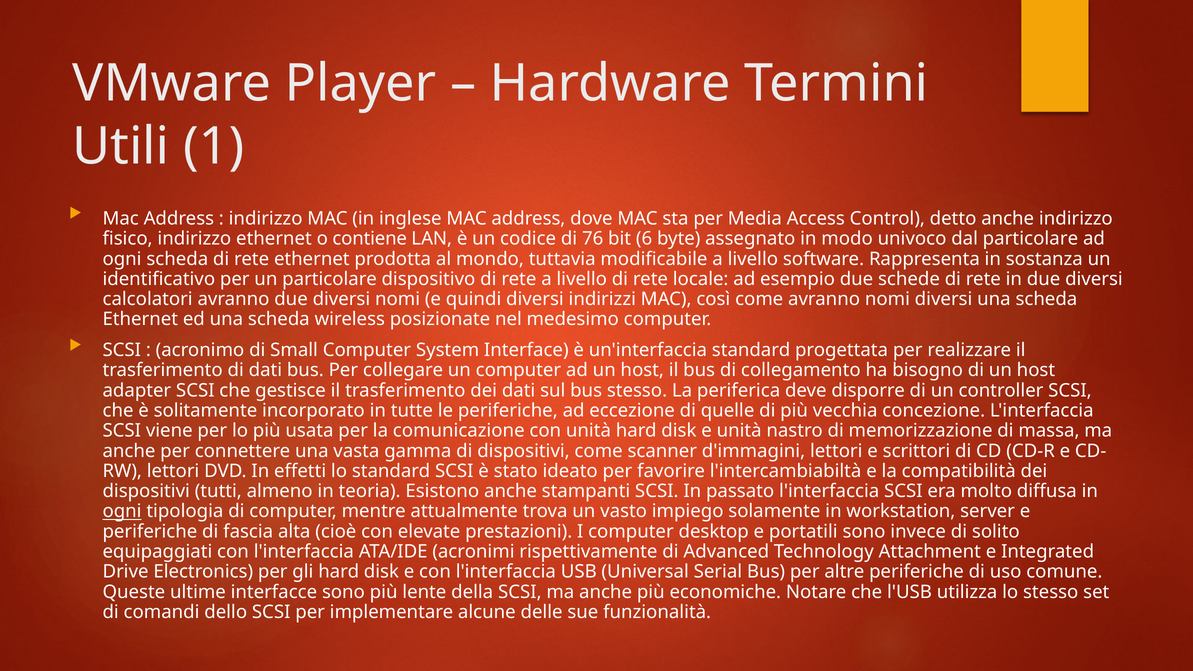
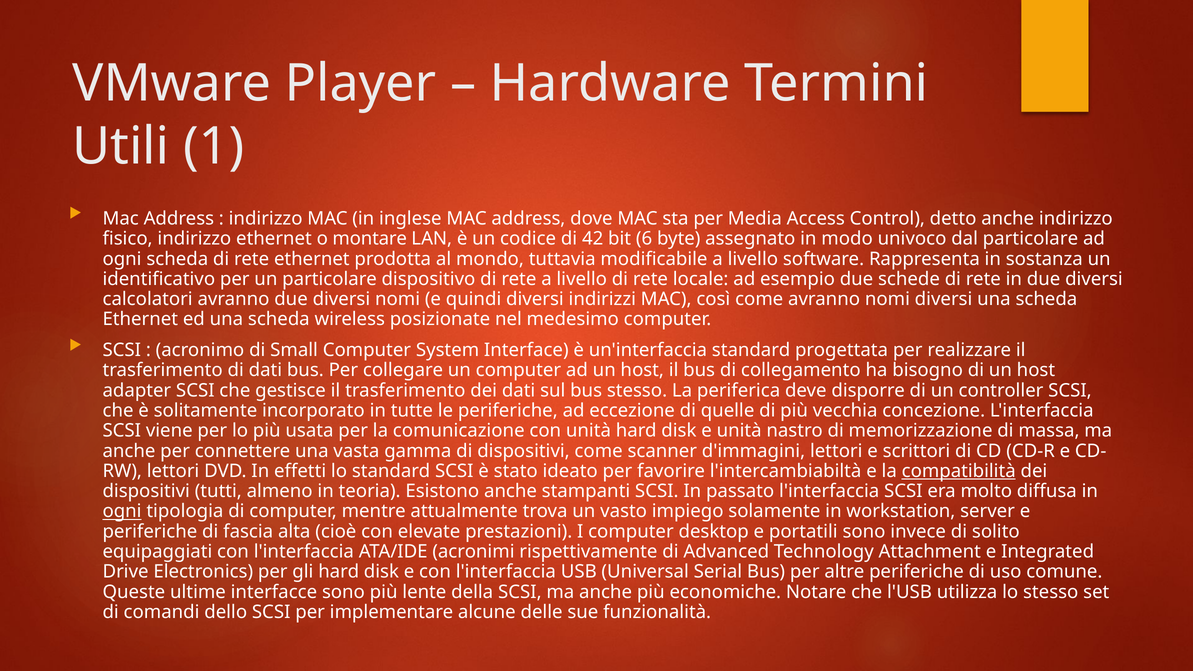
contiene: contiene -> montare (370, 239)
76: 76 -> 42 (593, 239)
compatibilità underline: none -> present (959, 471)
